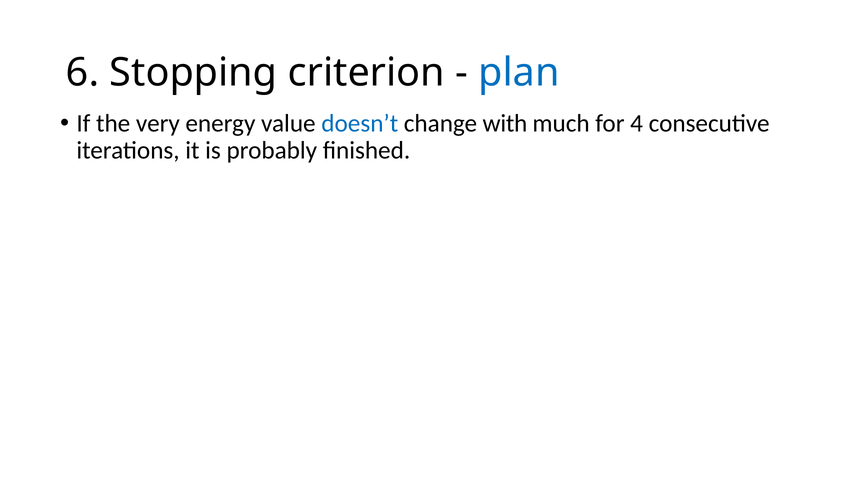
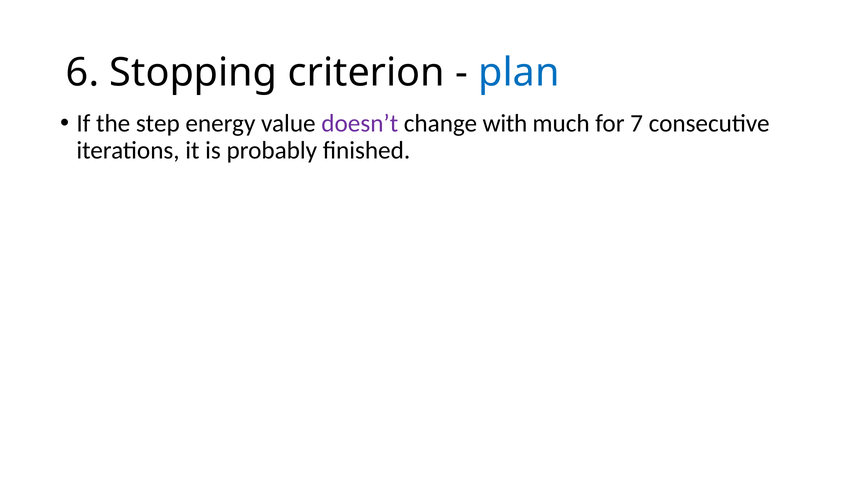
very: very -> step (158, 123)
doesn’t colour: blue -> purple (360, 123)
4: 4 -> 7 (637, 123)
